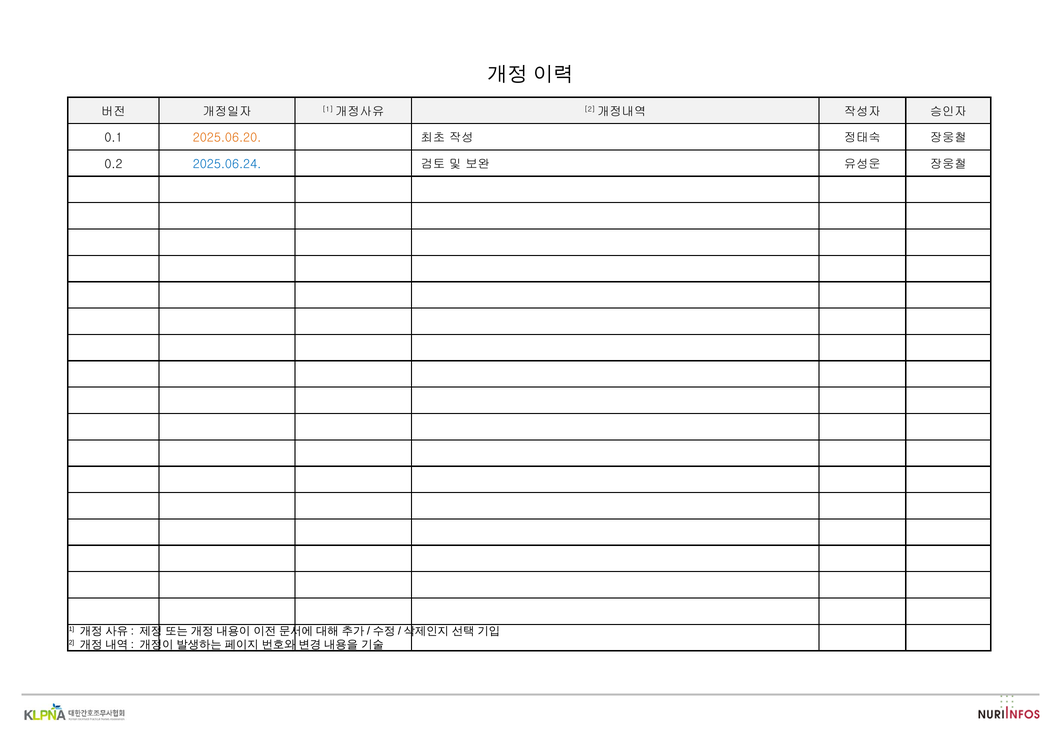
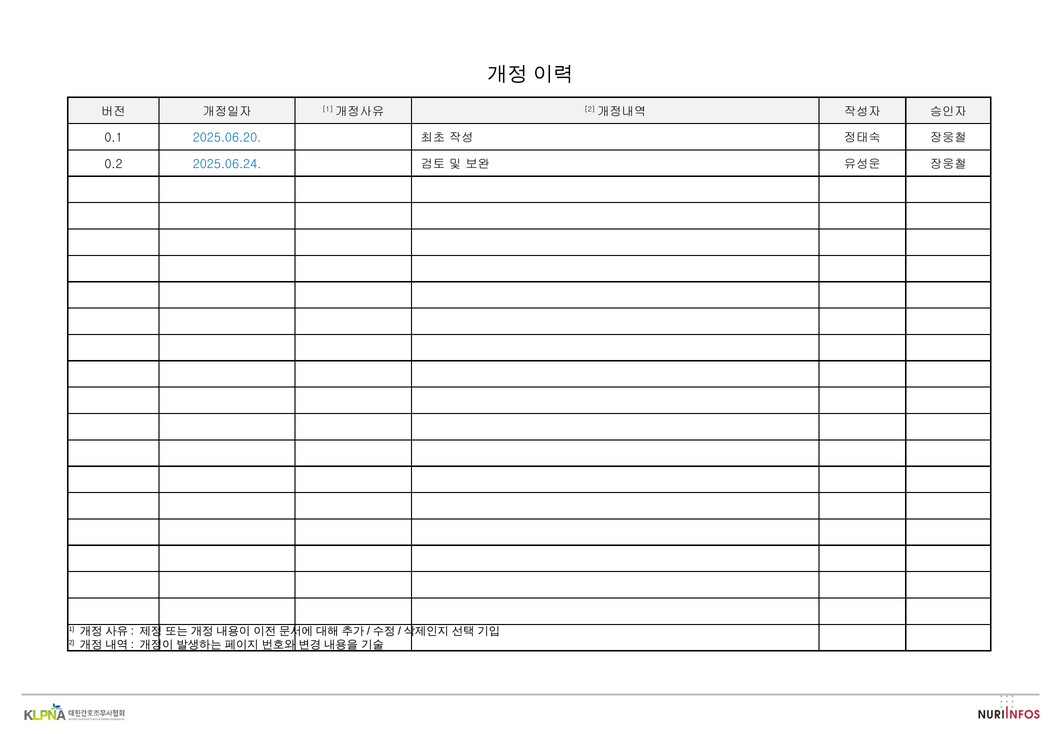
2025.06.20 colour: orange -> blue (227, 138)
